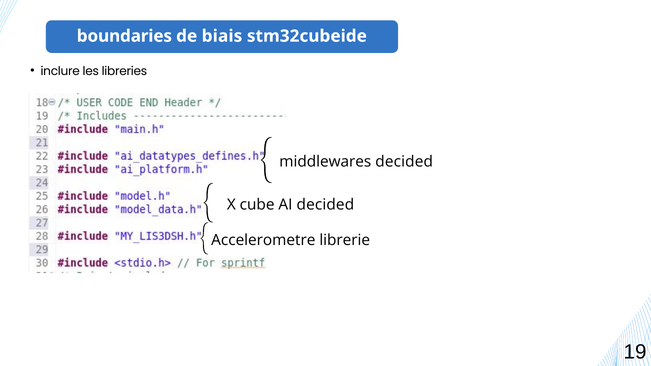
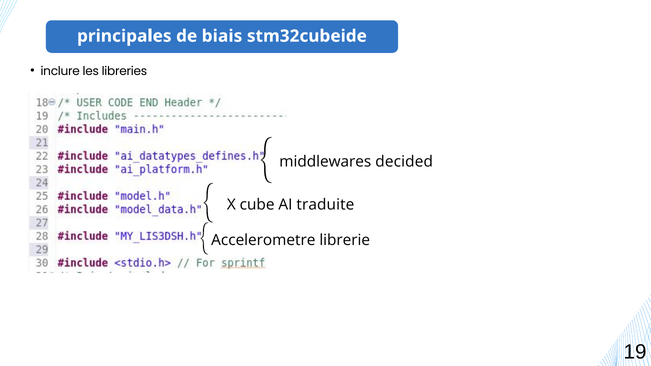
boundaries: boundaries -> principales (124, 36)
AI decided: decided -> traduite (325, 205)
